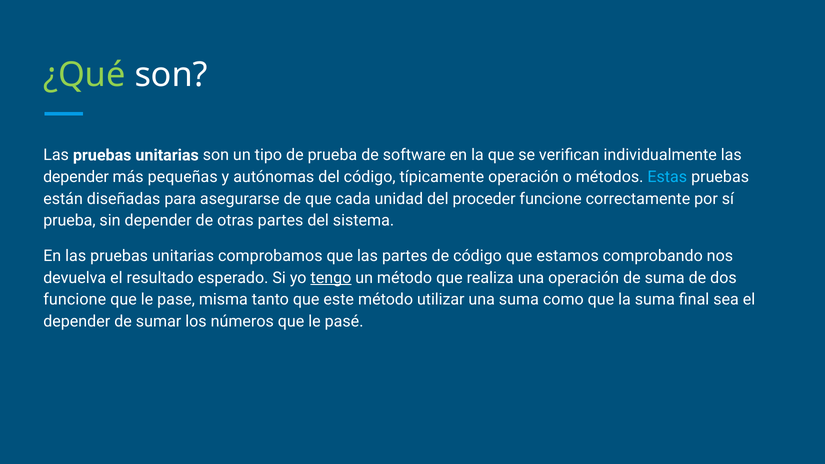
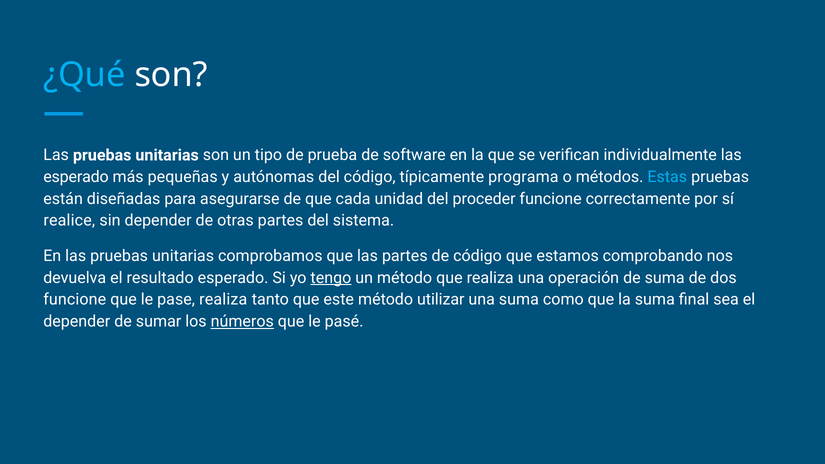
¿Qué colour: light green -> light blue (84, 75)
depender: depender -> esperado (76, 177)
típicamente operación: operación -> programa (523, 177)
prueba: prueba -> realice (69, 221)
pase misma: misma -> realiza (223, 300)
números underline: none -> present (242, 321)
